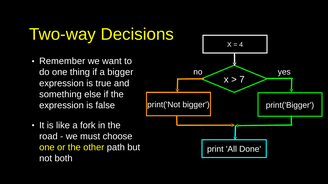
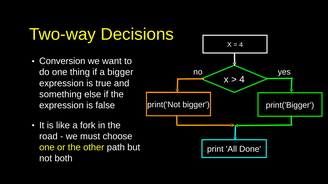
Remember: Remember -> Conversion (62, 61)
7: 7 -> 4 (242, 80)
